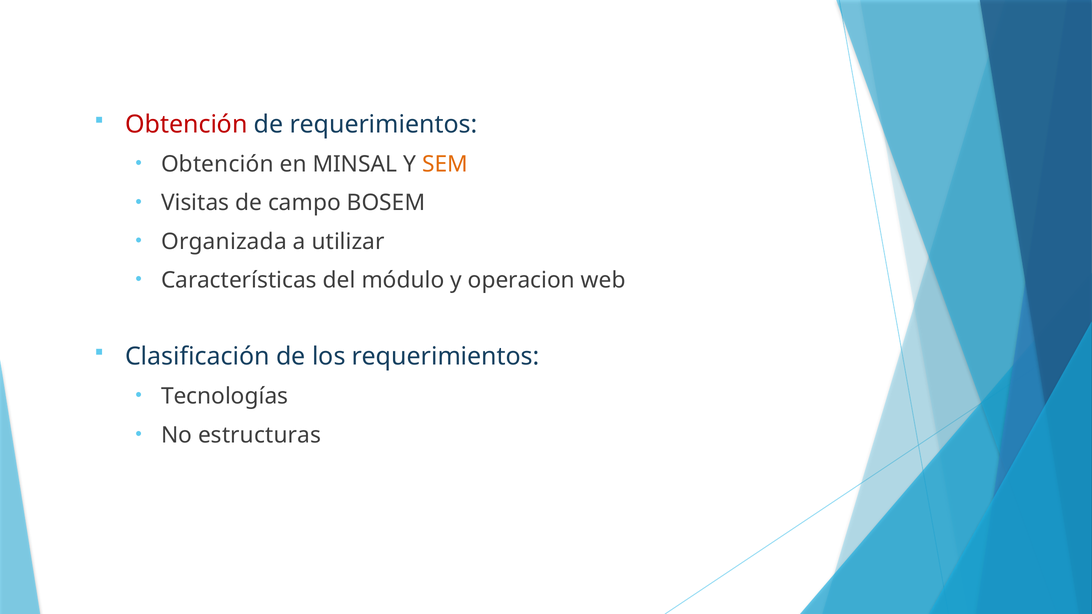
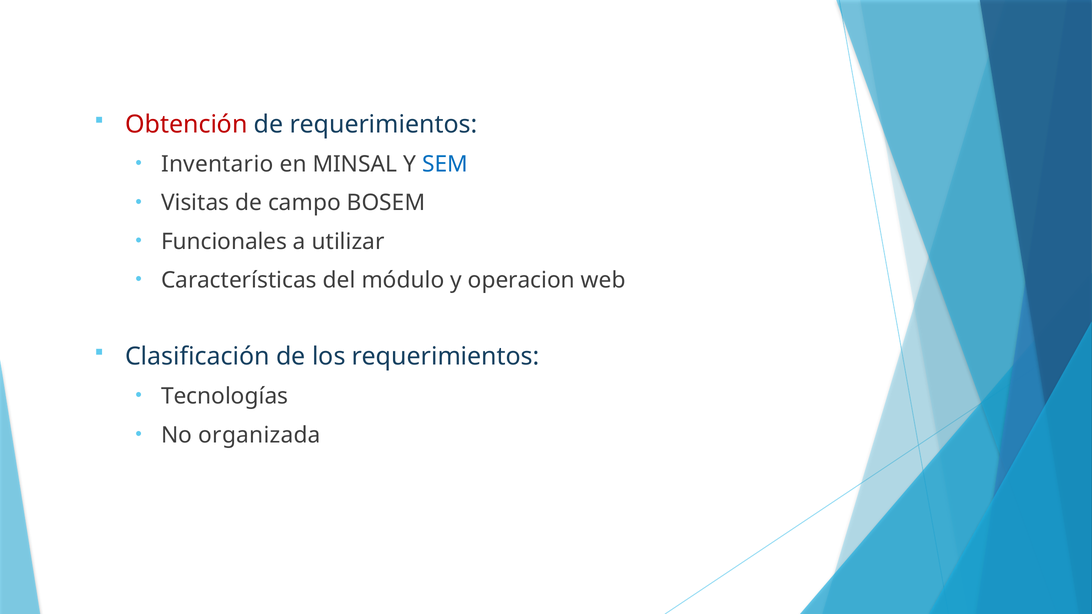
Obtención: Obtención -> Inventario (217, 164)
SEM colour: orange -> blue (445, 164)
Organizada: Organizada -> Funcionales (224, 242)
estructuras: estructuras -> organizada (259, 435)
